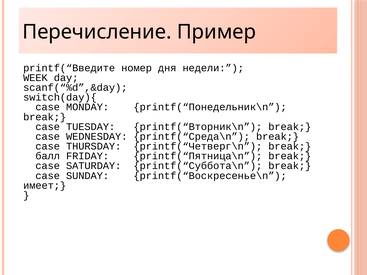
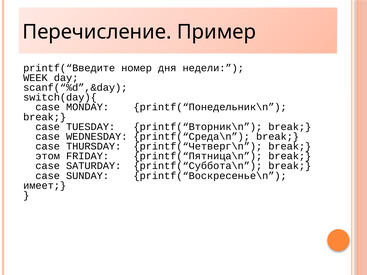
балл: балл -> этом (48, 156)
